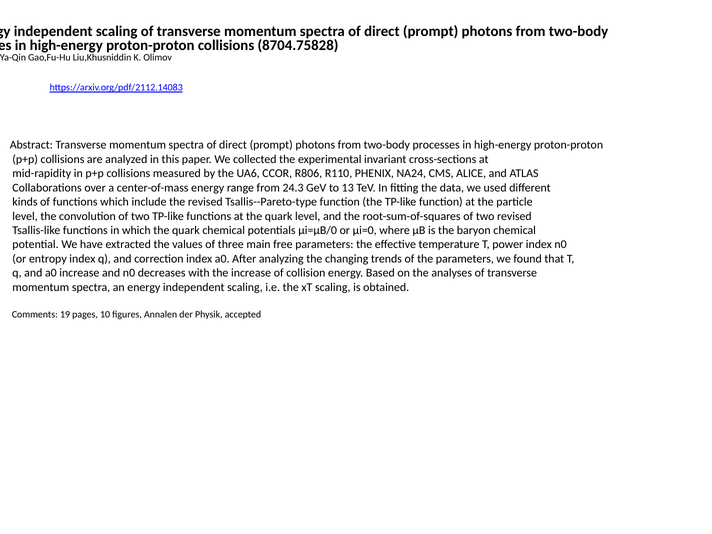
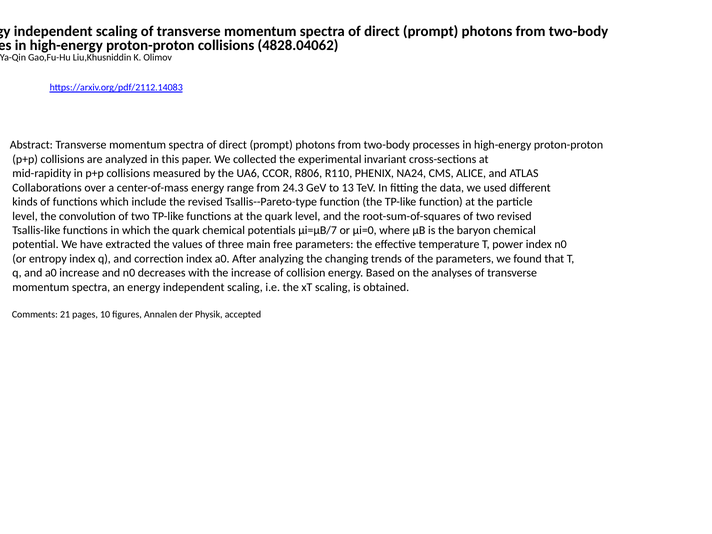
8704.75828: 8704.75828 -> 4828.04062 (298, 46)
μi=μB/0: μi=μB/0 -> μi=μB/7 (318, 230)
19: 19 -> 21 (65, 314)
